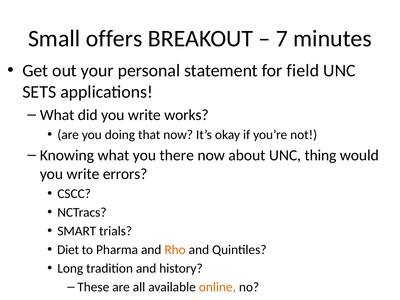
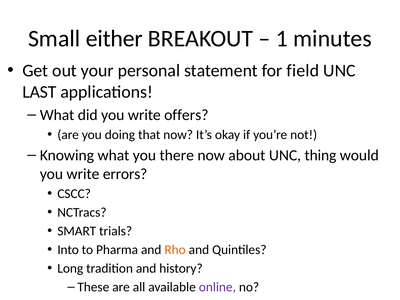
offers: offers -> either (114, 39)
7: 7 -> 1 (282, 39)
SETS: SETS -> LAST (39, 92)
works: works -> offers (186, 115)
Diet: Diet -> Into (68, 250)
online colour: orange -> purple (217, 287)
